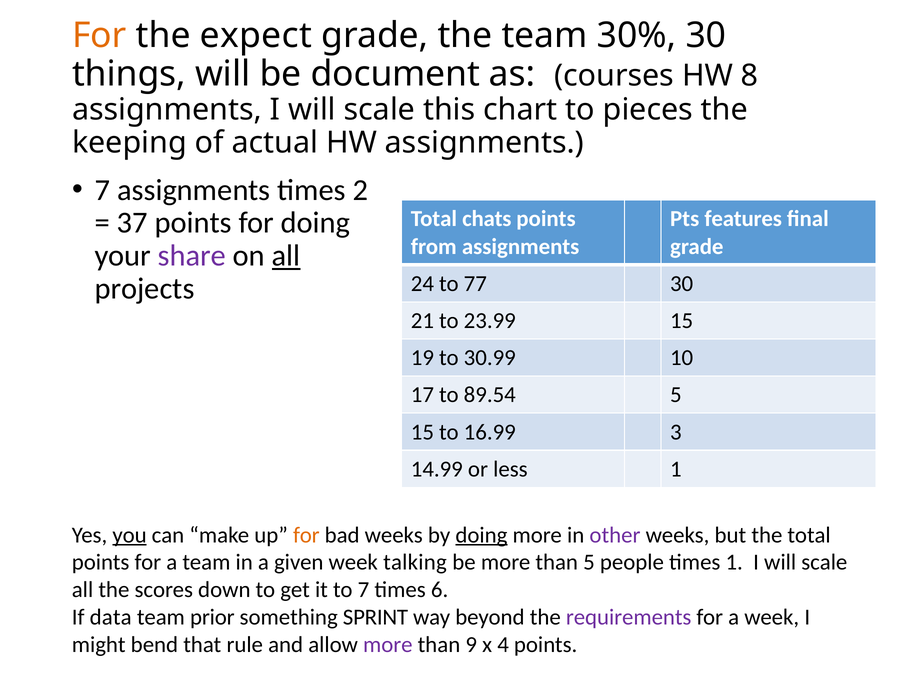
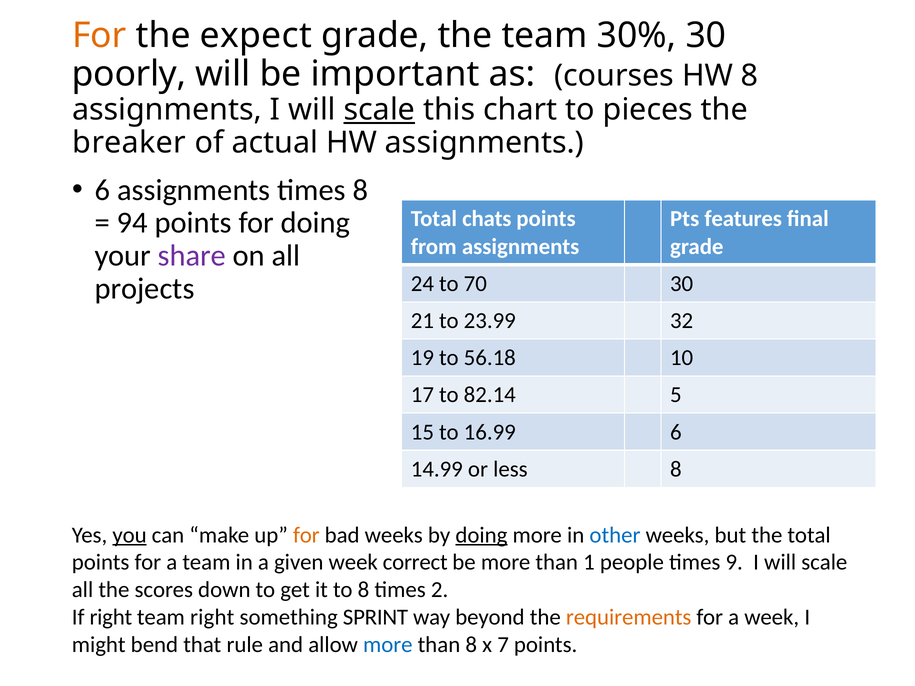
things: things -> poorly (129, 74)
document: document -> important (395, 74)
scale underline: none -> present (379, 110)
keeping: keeping -> breaker (129, 143)
7: 7 -> 6 (103, 190)
times 2: 2 -> 8 (360, 190)
37: 37 -> 94 (132, 223)
all underline: present -> none (286, 256)
77: 77 -> 70 (475, 284)
23.99 15: 15 -> 32 (682, 321)
30.99: 30.99 -> 56.18 (490, 358)
89.54: 89.54 -> 82.14 (490, 395)
16.99 3: 3 -> 6 (676, 432)
less 1: 1 -> 8 (676, 469)
other colour: purple -> blue (615, 535)
talking: talking -> correct (415, 563)
than 5: 5 -> 1 (589, 563)
times 1: 1 -> 9 (734, 563)
to 7: 7 -> 8 (364, 590)
6: 6 -> 2 (440, 590)
If data: data -> right (111, 618)
team prior: prior -> right (212, 618)
requirements colour: purple -> orange (629, 618)
more colour: purple -> blue (388, 645)
than 9: 9 -> 8 (471, 645)
4: 4 -> 7 (503, 645)
